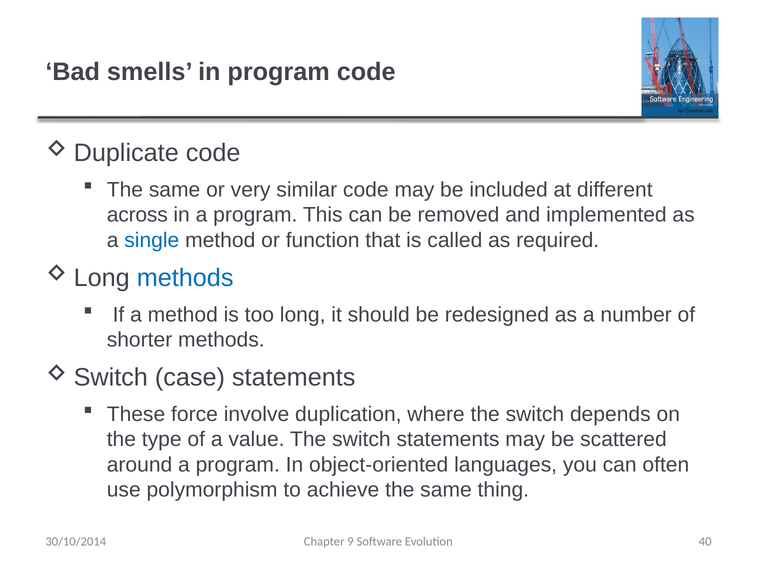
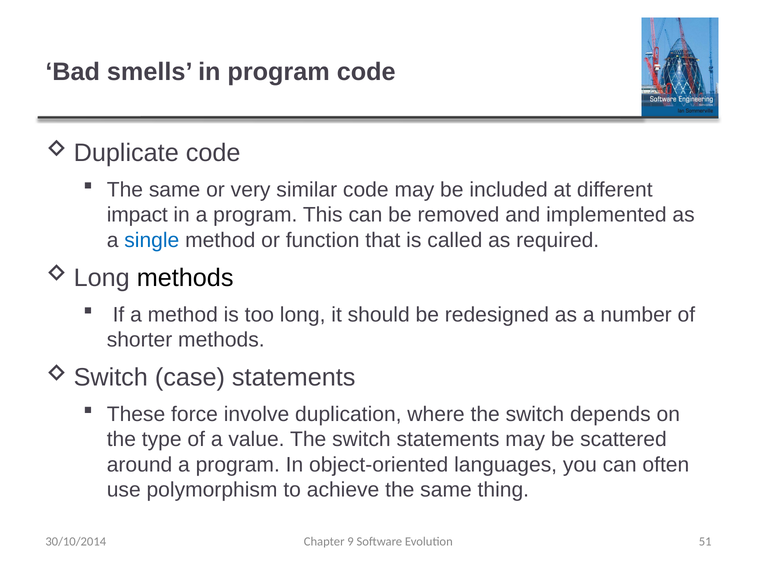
across: across -> impact (137, 215)
methods colour: blue -> black (185, 278)
40: 40 -> 51 (705, 542)
